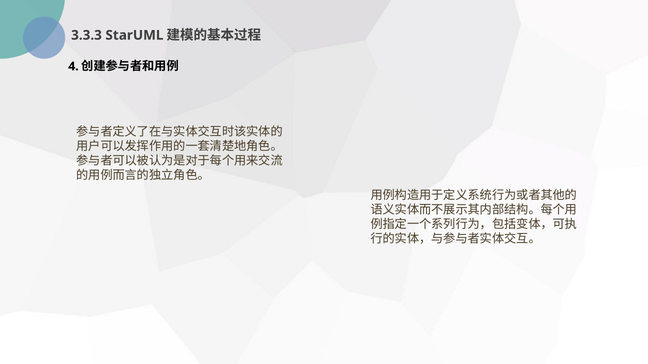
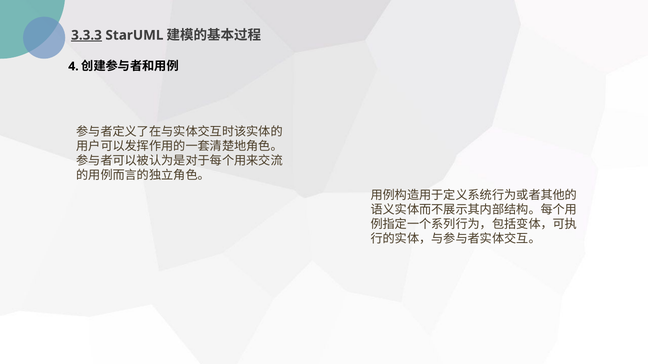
3.3.3 underline: none -> present (87, 35)
